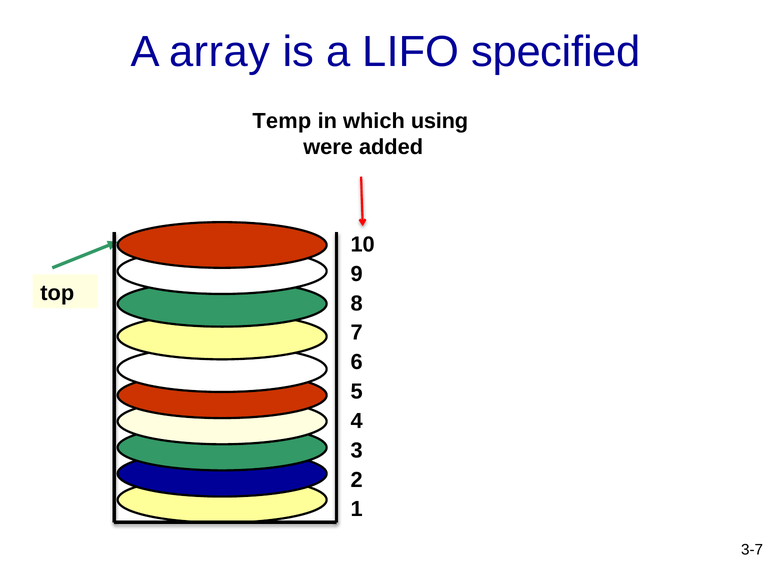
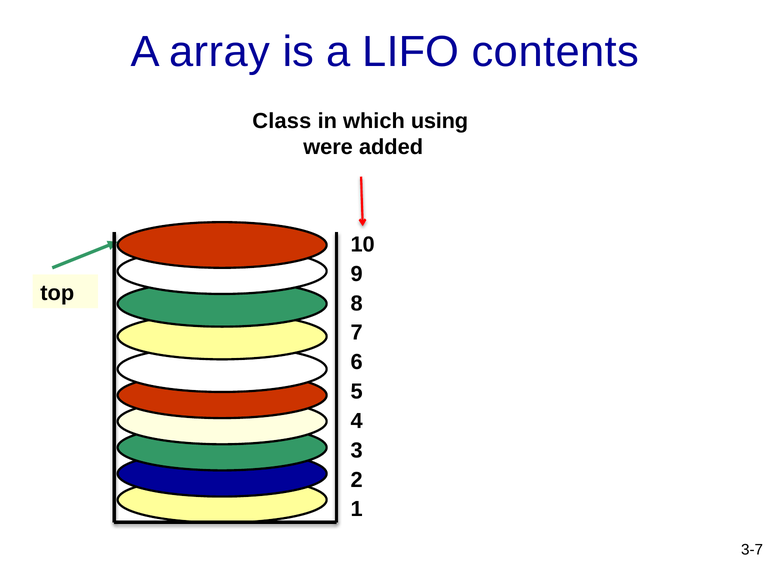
specified: specified -> contents (555, 52)
Temp: Temp -> Class (282, 121)
